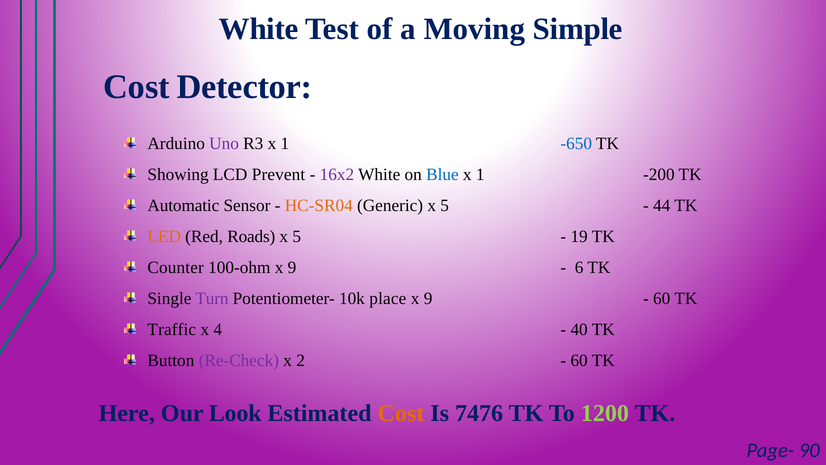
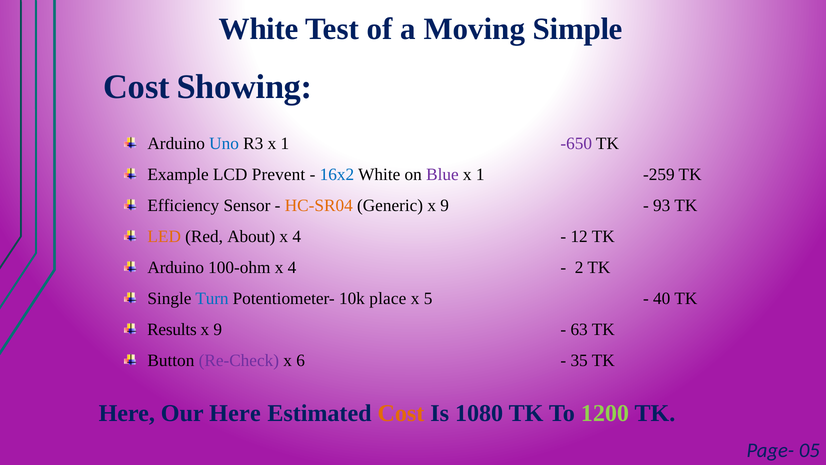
Detector: Detector -> Showing (244, 87)
Uno colour: purple -> blue (224, 143)
-650 colour: blue -> purple (576, 143)
Showing: Showing -> Example (178, 174)
16x2 colour: purple -> blue (337, 174)
Blue colour: blue -> purple (442, 174)
-200: -200 -> -259 (659, 174)
Automatic: Automatic -> Efficiency (183, 205)
Generic x 5: 5 -> 9 (445, 205)
44: 44 -> 93 (662, 205)
Roads: Roads -> About (251, 236)
5: 5 -> 4 (297, 236)
19: 19 -> 12 (579, 236)
Counter: Counter -> Arduino (176, 267)
100-ohm x 9: 9 -> 4 (292, 267)
6: 6 -> 2 (579, 267)
Turn colour: purple -> blue (212, 298)
9: 9 -> 5 (428, 298)
60: 60 -> 40 (662, 298)
Traffic: Traffic -> Results (172, 329)
4: 4 -> 9 (218, 329)
40: 40 -> 63 (579, 329)
2: 2 -> 6 (301, 360)
60: 60 -> 35 (579, 360)
Our Look: Look -> Here (235, 413)
7476: 7476 -> 1080 (479, 413)
90: 90 -> 05 (809, 450)
